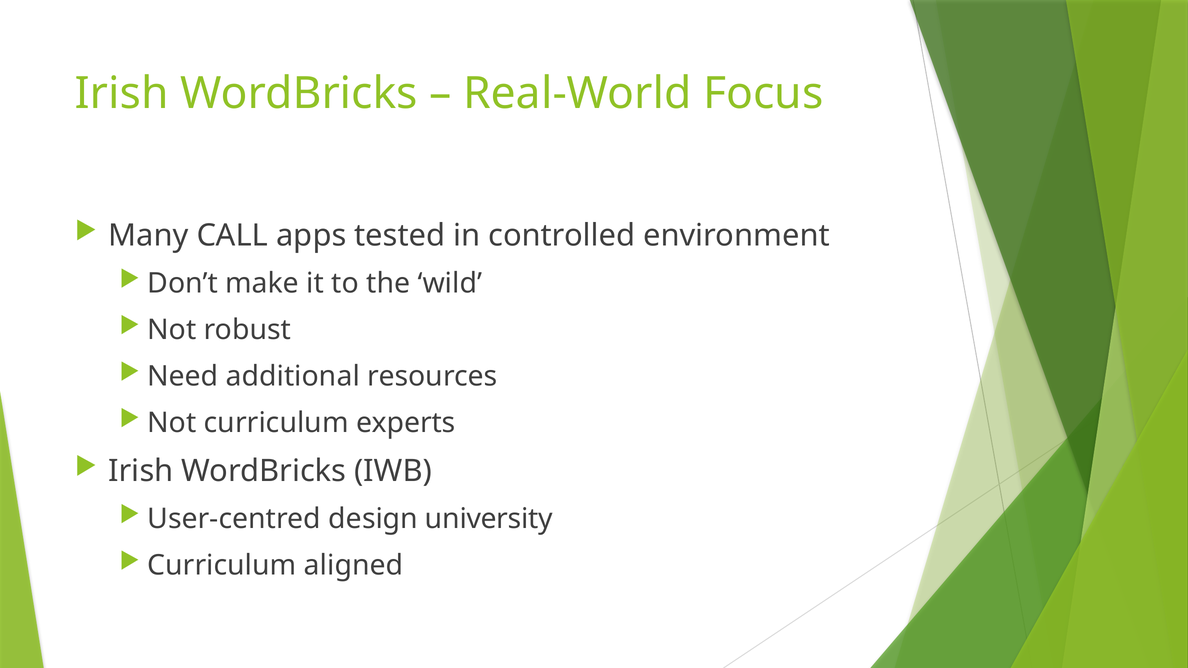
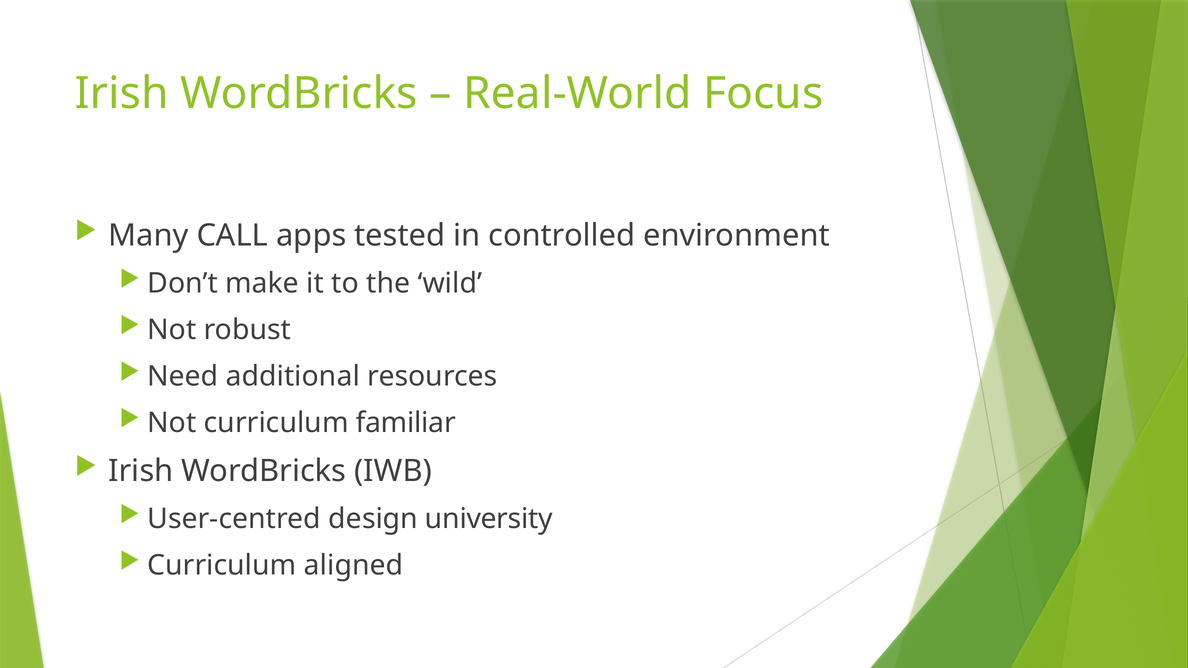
experts: experts -> familiar (406, 423)
